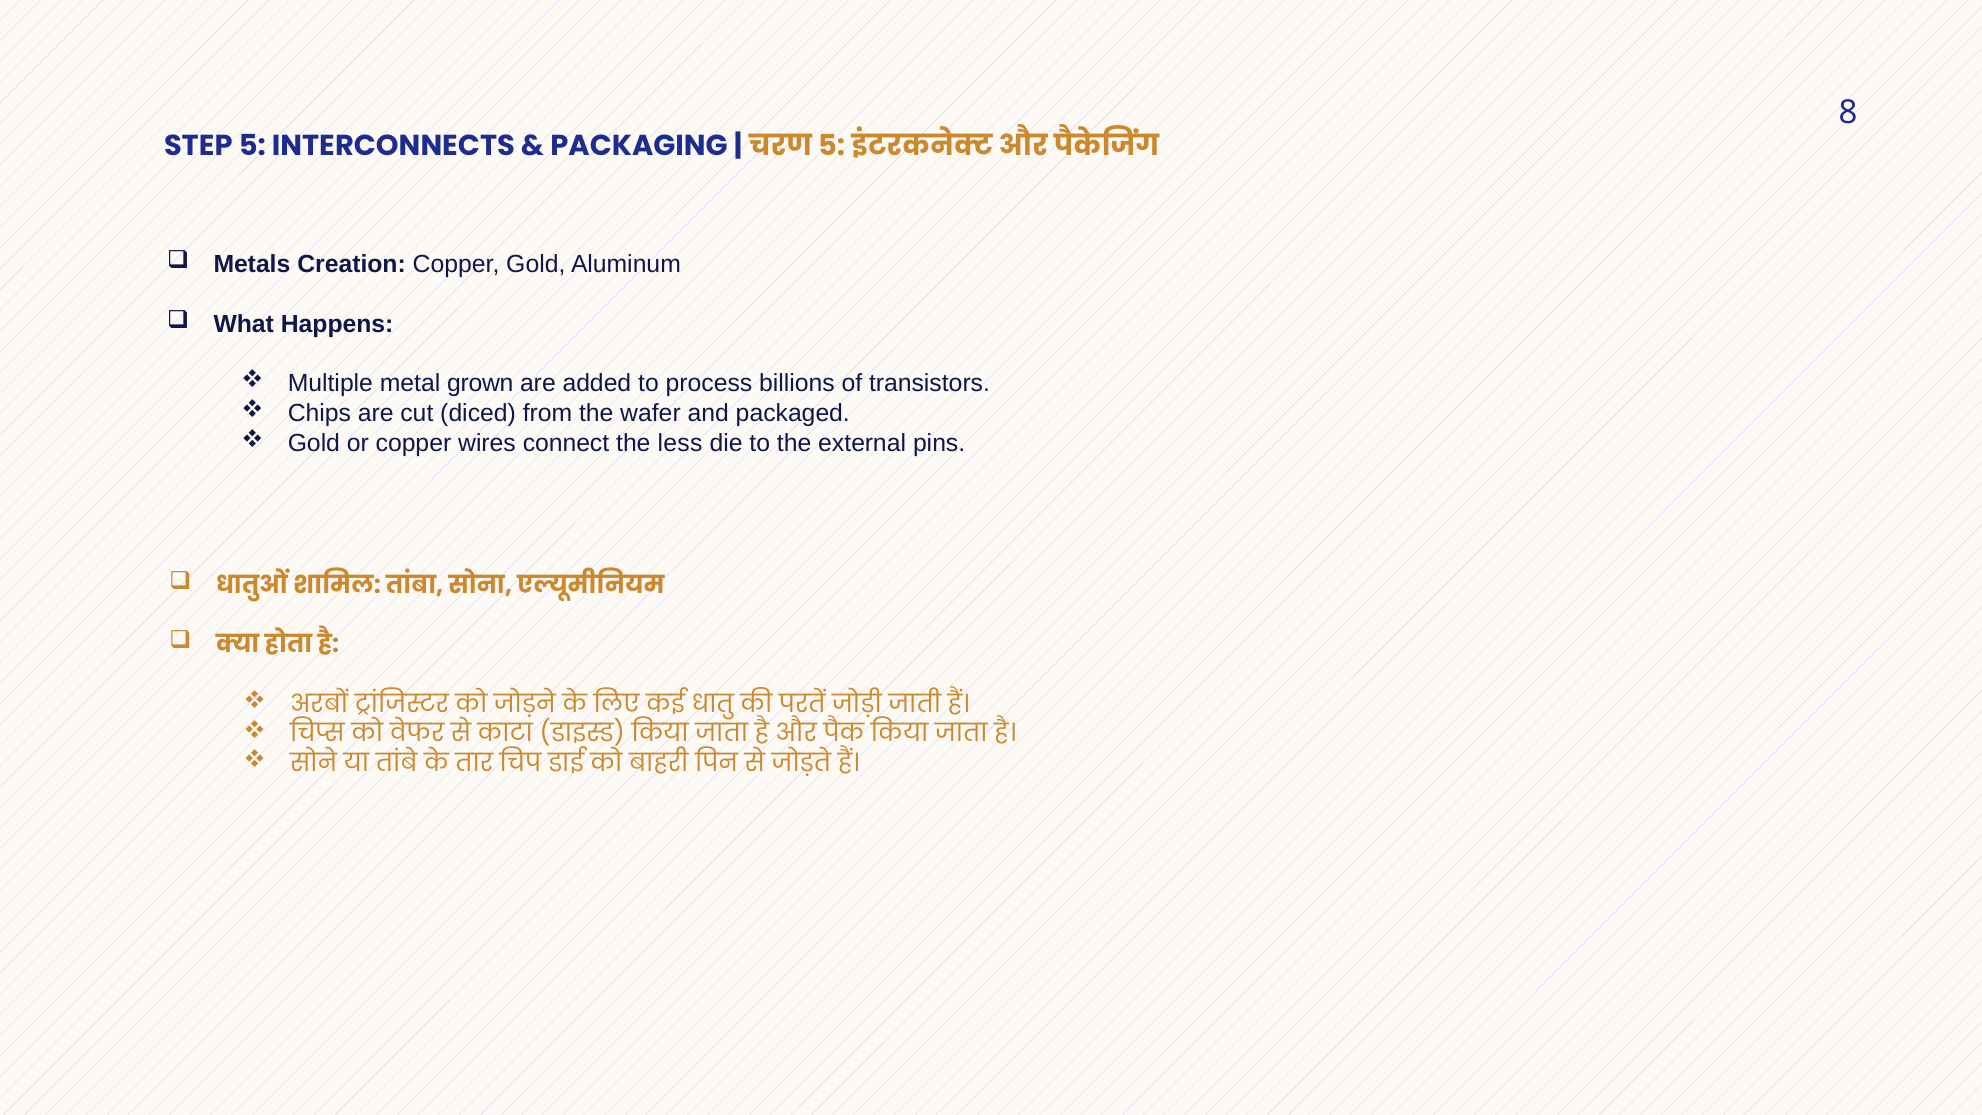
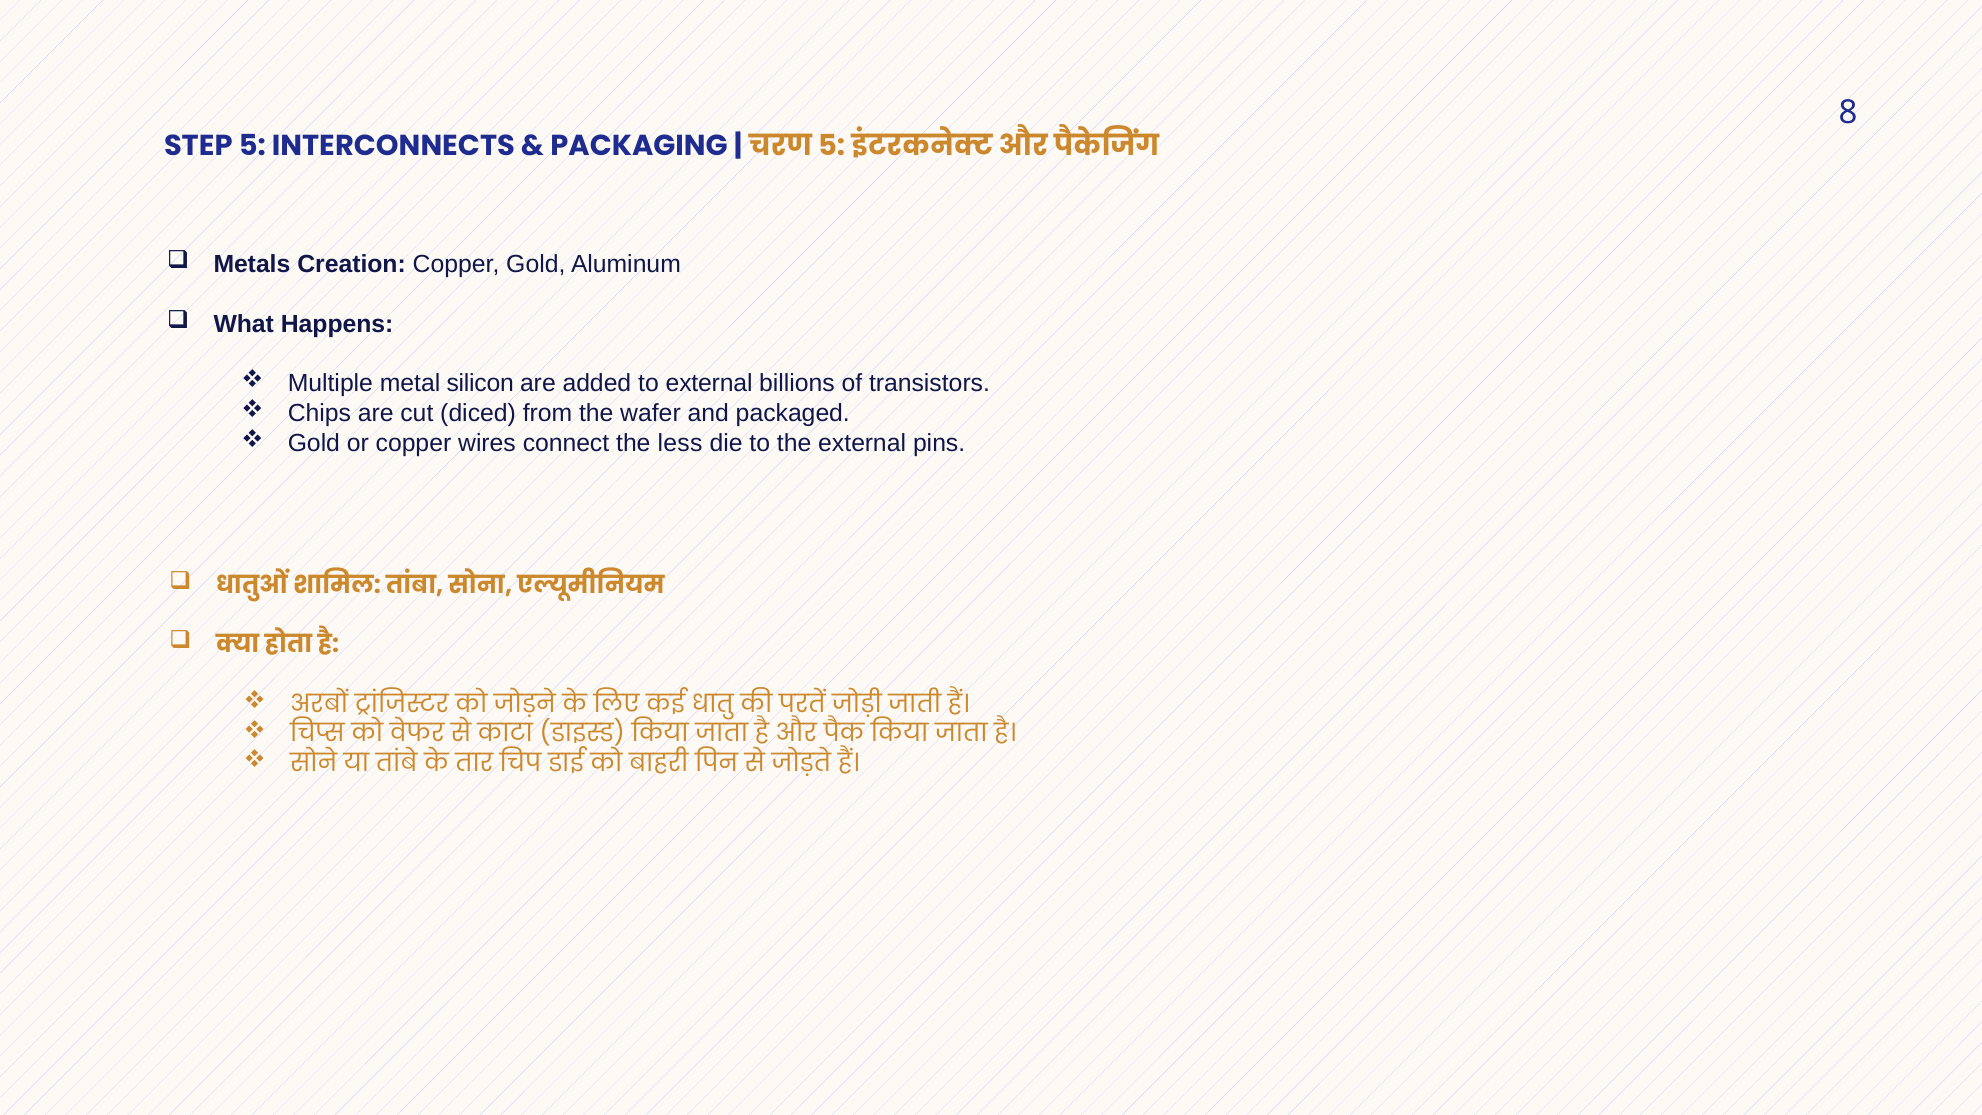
grown: grown -> silicon (480, 383)
to process: process -> external (709, 383)
